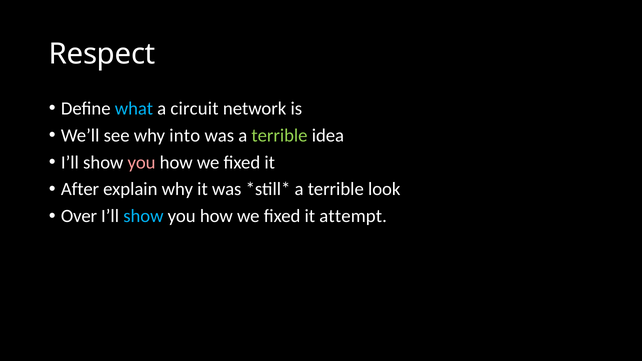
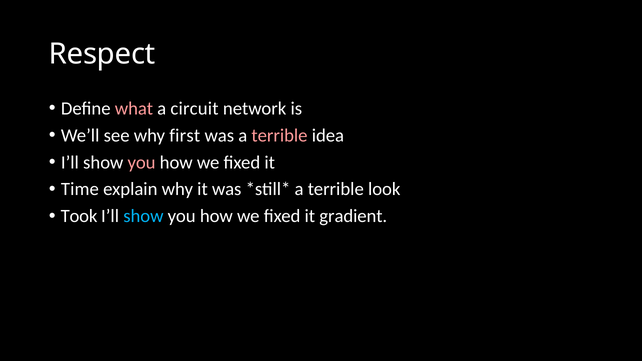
what colour: light blue -> pink (134, 109)
into: into -> first (185, 135)
terrible colour: light green -> pink (279, 135)
After: After -> Time (80, 189)
Over: Over -> Took (79, 216)
attempt: attempt -> gradient (353, 216)
